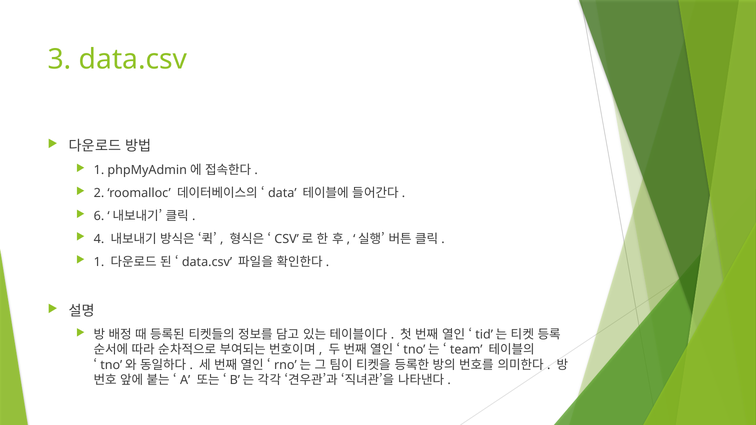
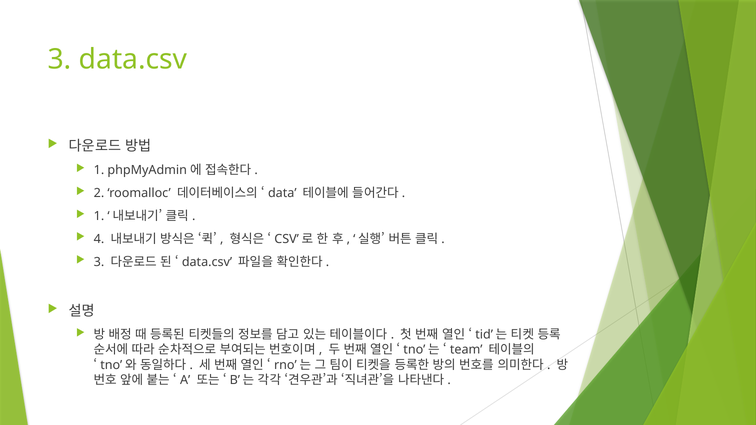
6: 6 -> 1 (99, 216)
1: 1 -> 3 (99, 262)
